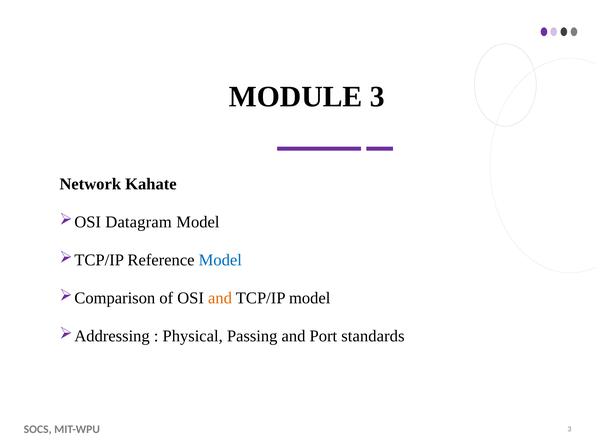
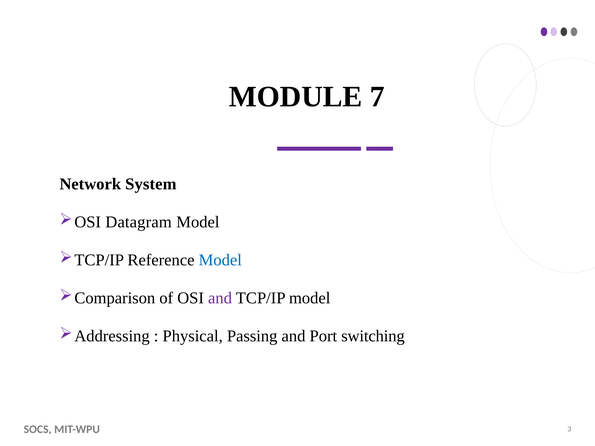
MODULE 3: 3 -> 7 (377, 97)
Kahate: Kahate -> System (151, 184)
and colour: orange -> purple (220, 298)
standards: standards -> switching (373, 336)
